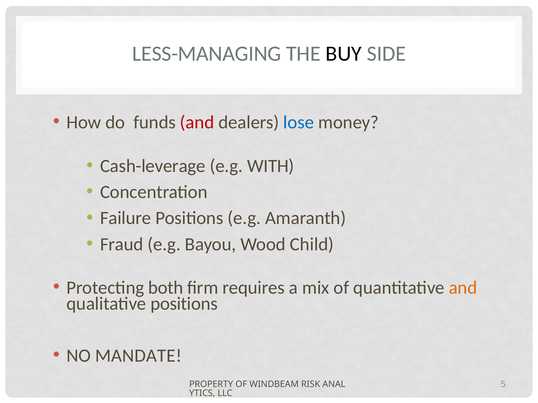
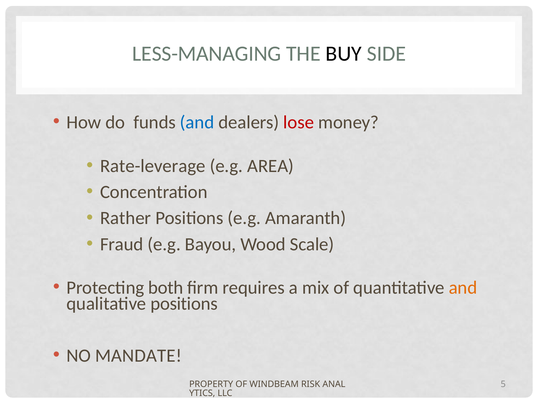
and colour: red -> blue (197, 123)
lose colour: blue -> red (299, 123)
Cash-leverage: Cash-leverage -> Rate-leverage (153, 166)
WITH: WITH -> AREA (271, 166)
Failure: Failure -> Rather (126, 218)
Child: Child -> Scale (312, 245)
